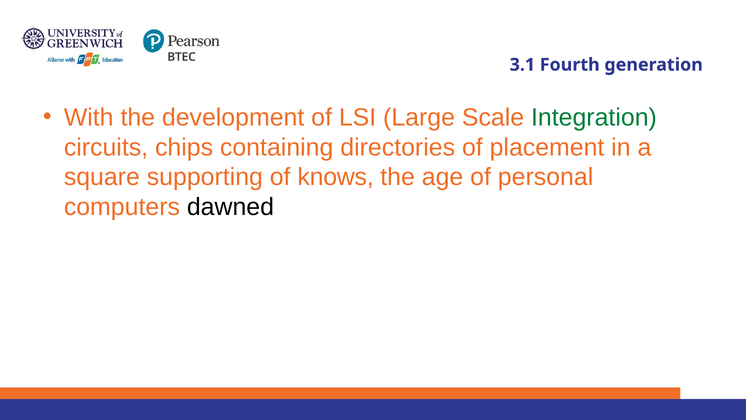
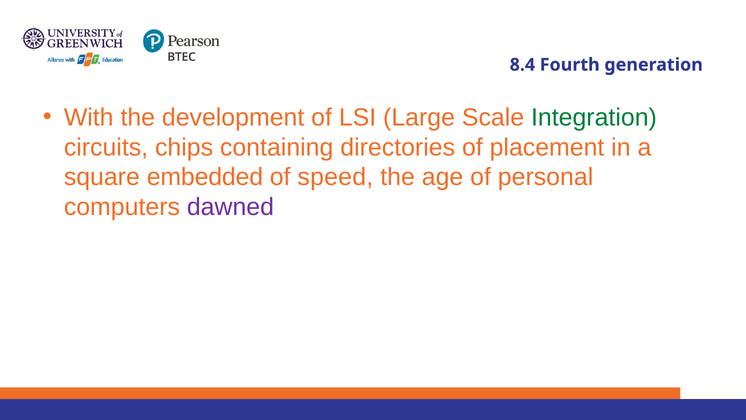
3.1: 3.1 -> 8.4 (522, 65)
supporting: supporting -> embedded (205, 177)
knows: knows -> speed (335, 177)
dawned colour: black -> purple (230, 207)
